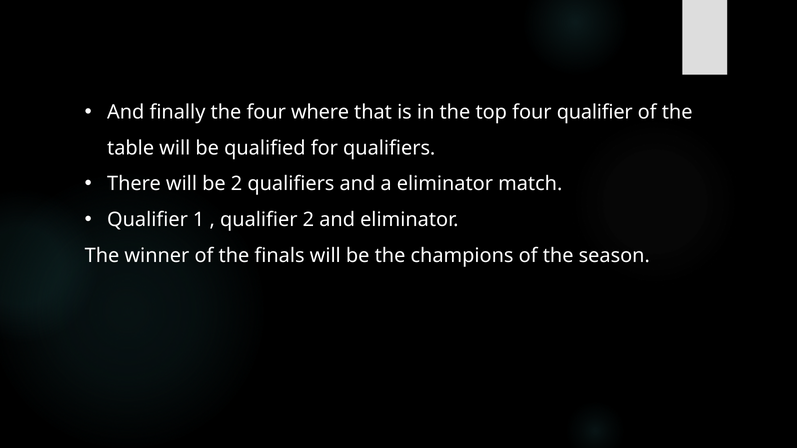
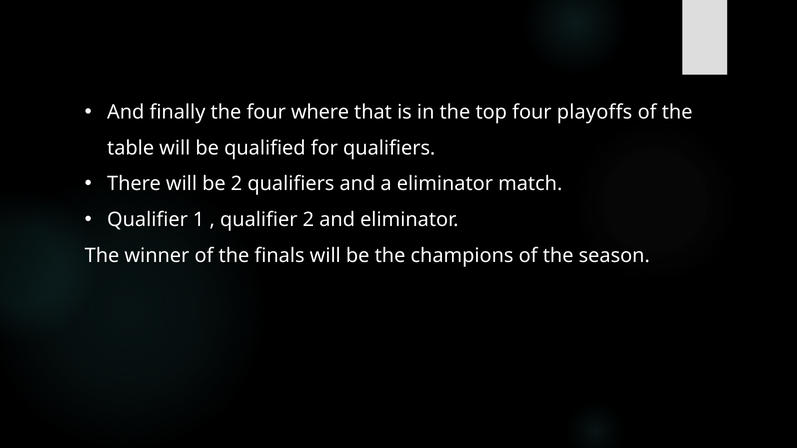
four qualifier: qualifier -> playoffs (595, 112)
